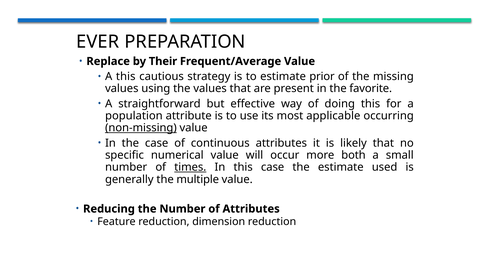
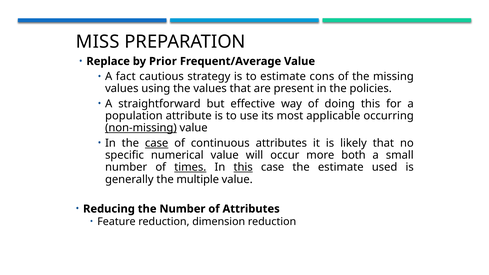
EVER: EVER -> MISS (98, 42)
Their: Their -> Prior (163, 61)
A this: this -> fact (126, 76)
prior: prior -> cons (322, 76)
favorite: favorite -> policies (371, 89)
case underline: none -> present (157, 143)
this underline: none -> present (243, 167)
